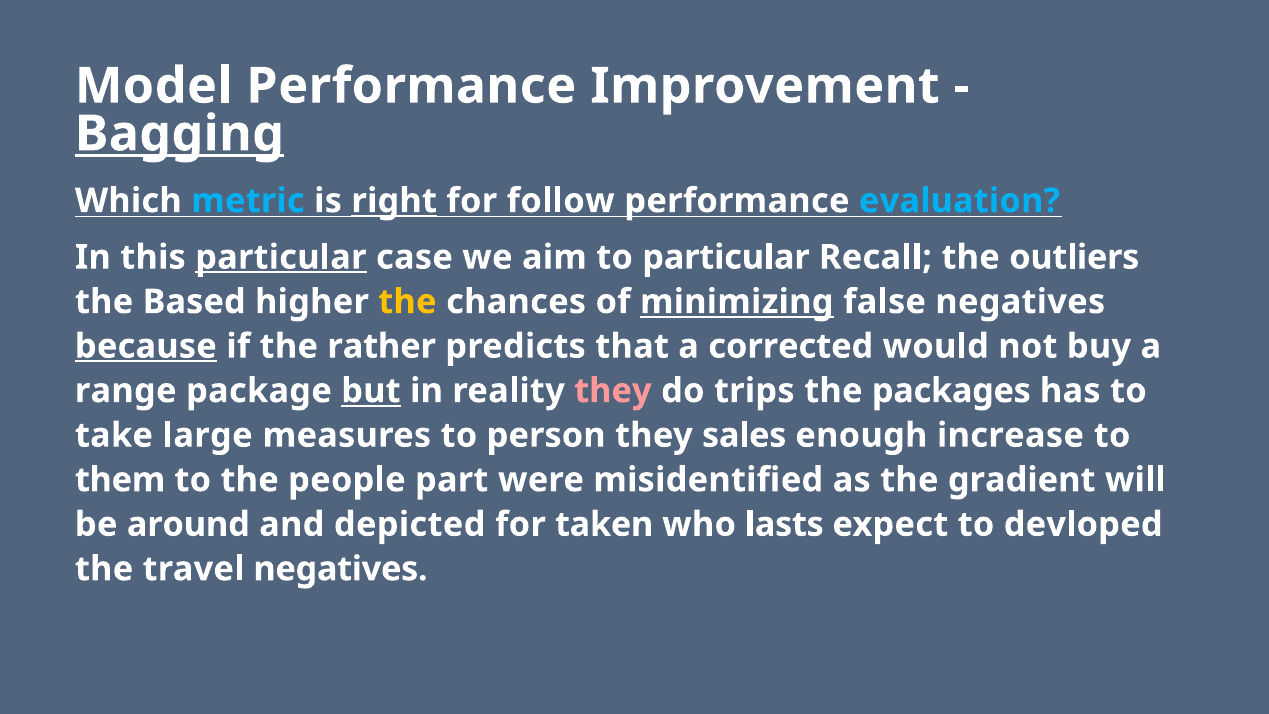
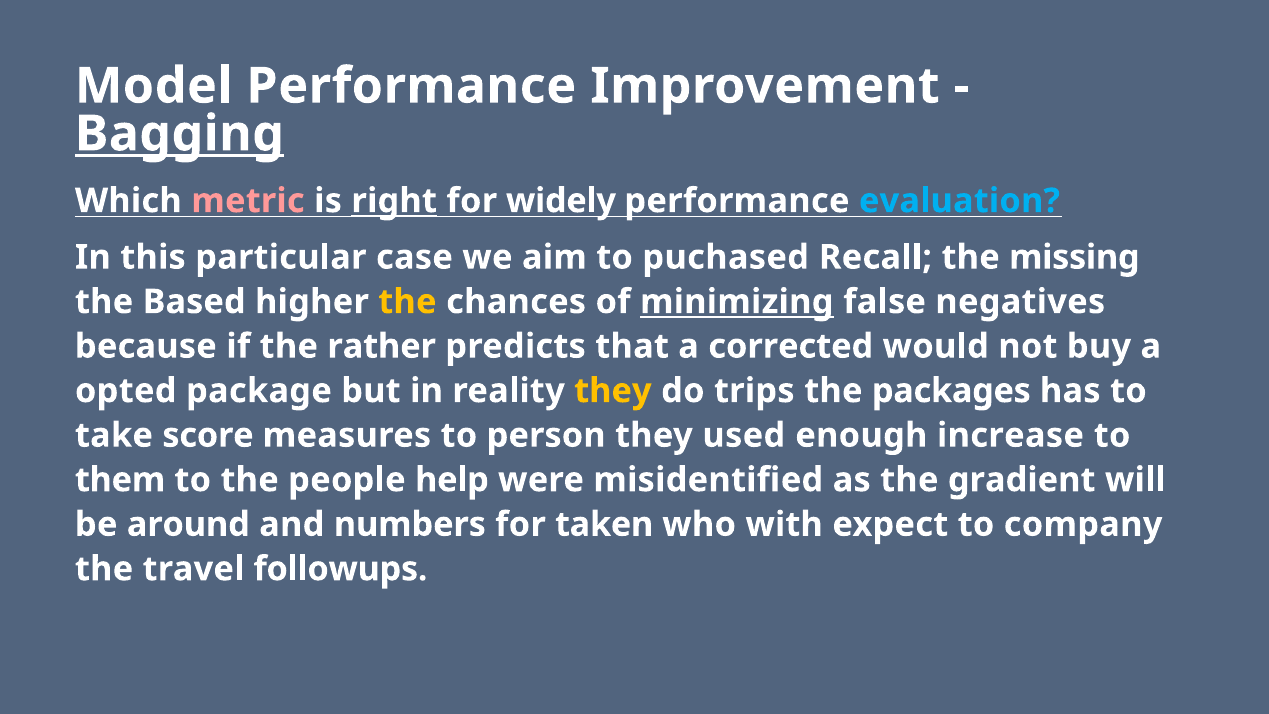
metric colour: light blue -> pink (248, 201)
follow: follow -> widely (561, 201)
particular underline: present -> none (281, 257)
to particular: particular -> puchased (726, 257)
outliers: outliers -> missing (1074, 257)
because underline: present -> none (146, 346)
range: range -> opted (126, 391)
but underline: present -> none (371, 391)
they colour: pink -> yellow (613, 391)
large: large -> score (208, 435)
sales: sales -> used (744, 435)
part: part -> help (452, 480)
depicted: depicted -> numbers (410, 524)
lasts: lasts -> with (784, 524)
devloped: devloped -> company (1083, 524)
travel negatives: negatives -> followups (341, 569)
